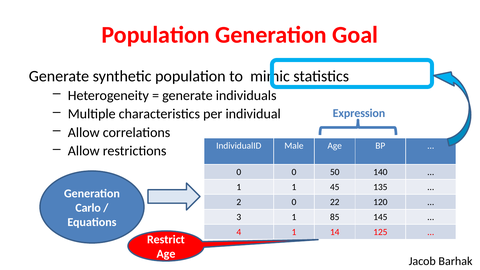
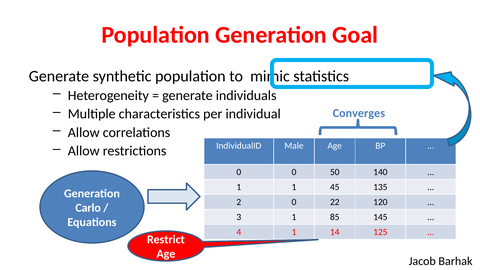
Expression: Expression -> Converges (359, 113)
